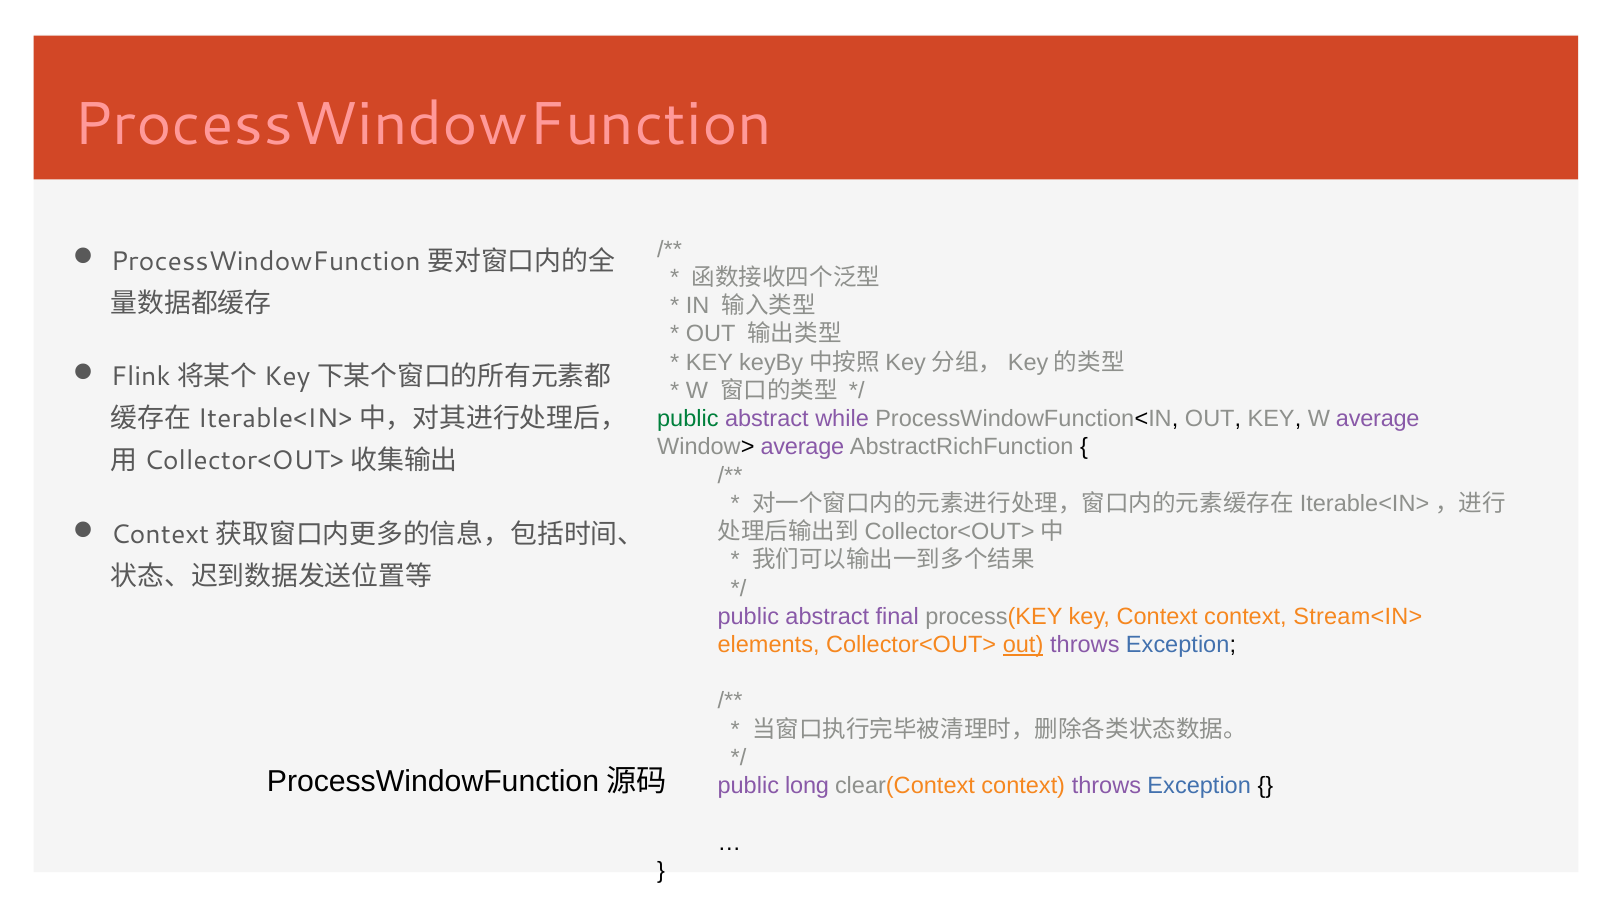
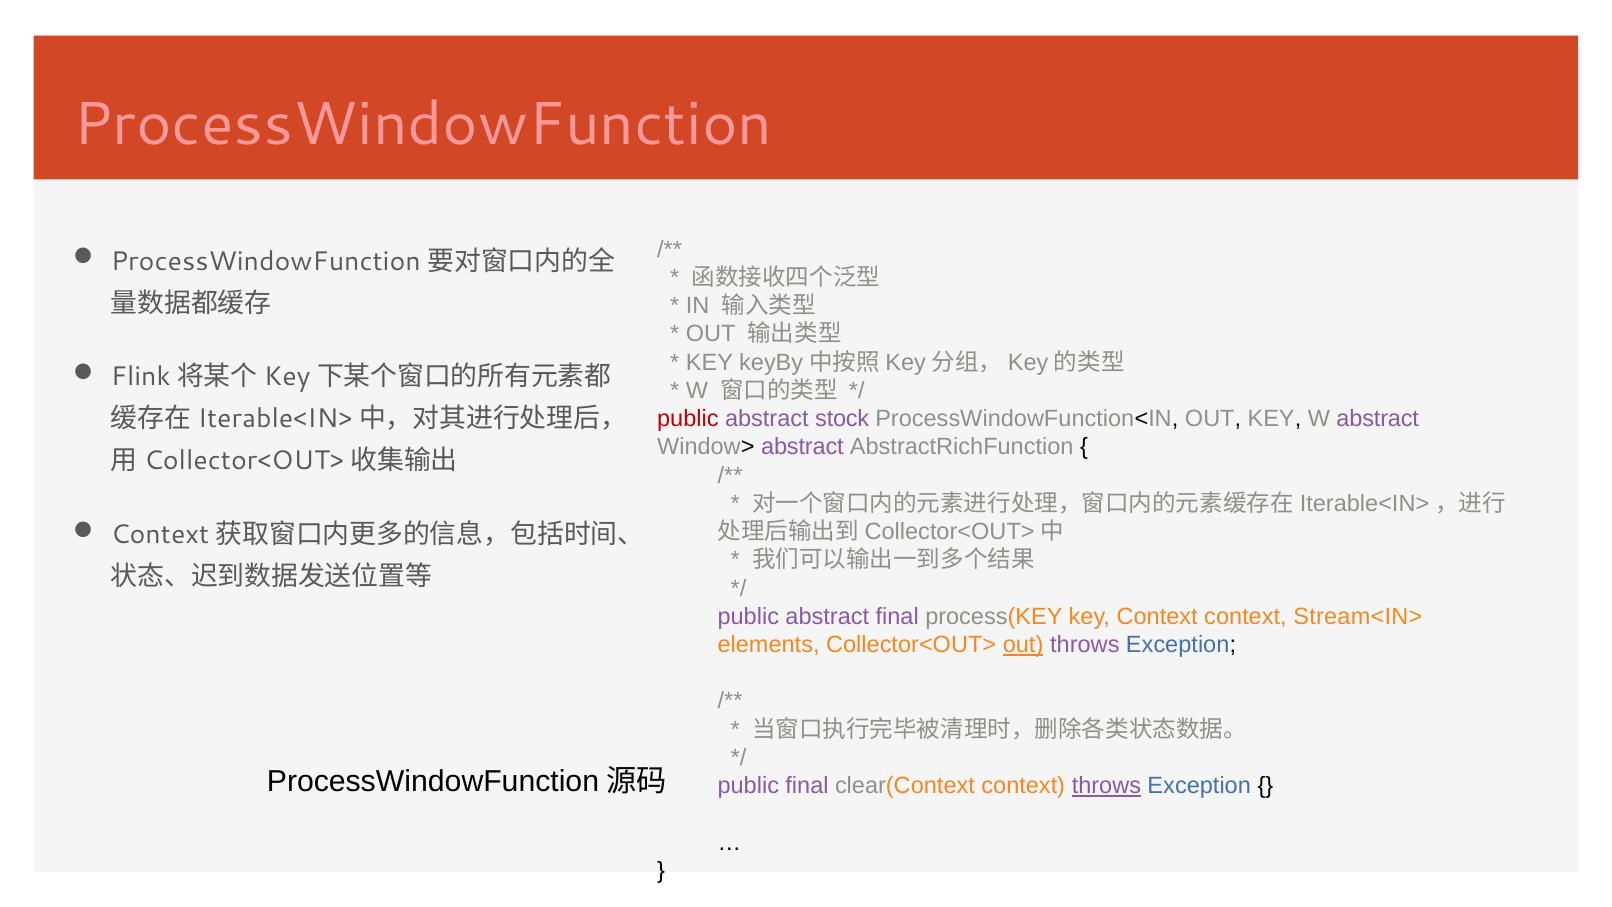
public colour: green -> red (688, 419)
while: while -> stock (842, 419)
W average: average -> abstract (1378, 419)
Window> average: average -> abstract (802, 447)
public long: long -> final (807, 786)
throws underline: none -> present (1106, 786)
